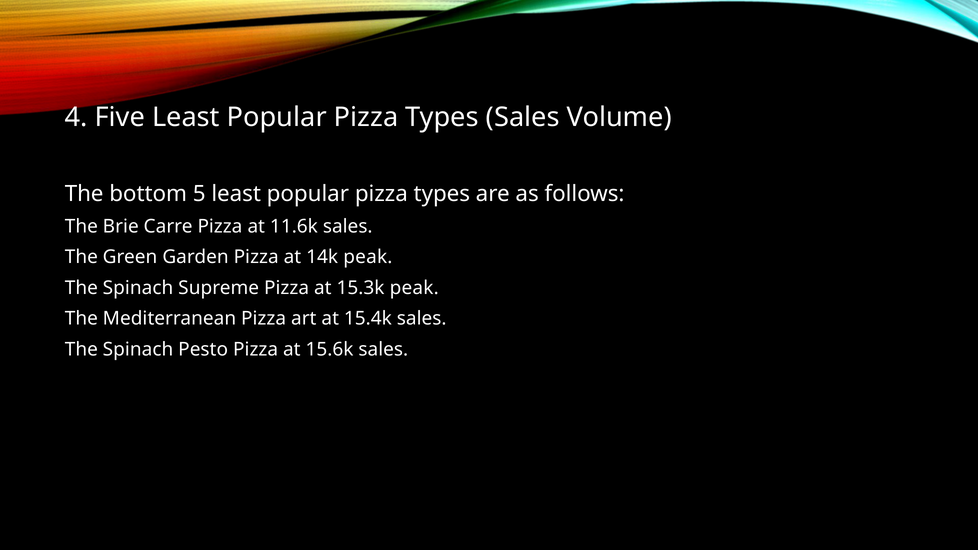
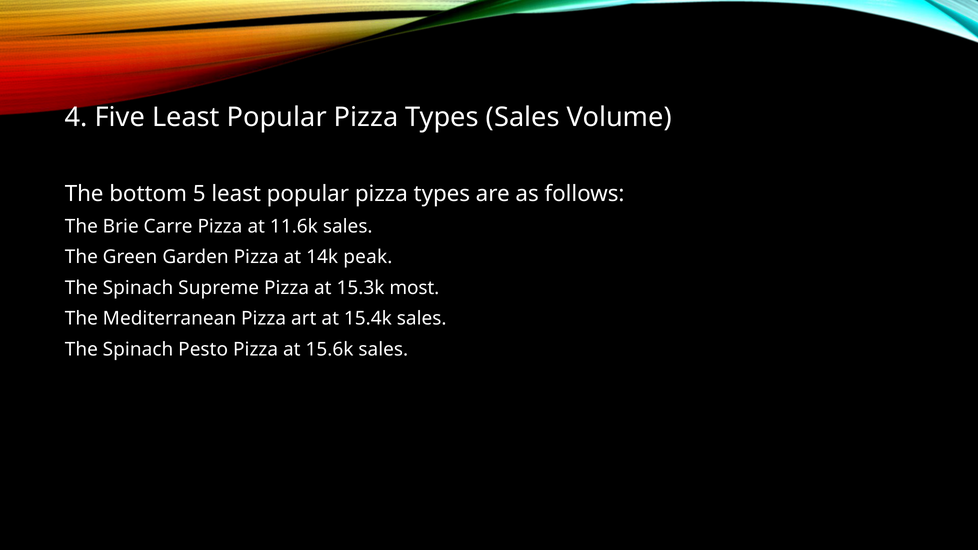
15.3k peak: peak -> most (414, 288)
